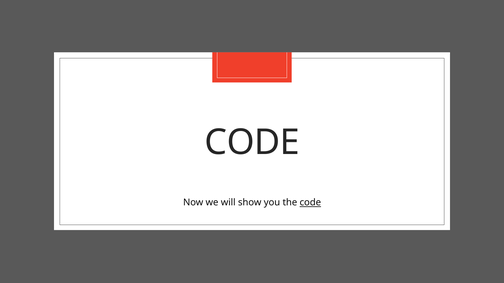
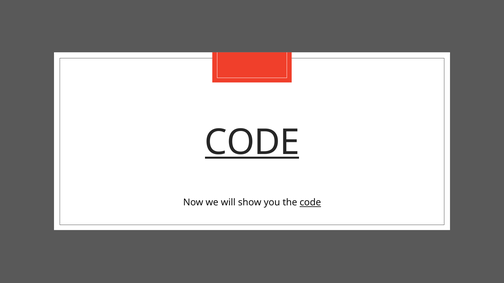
CODE underline: none -> present (252, 143)
